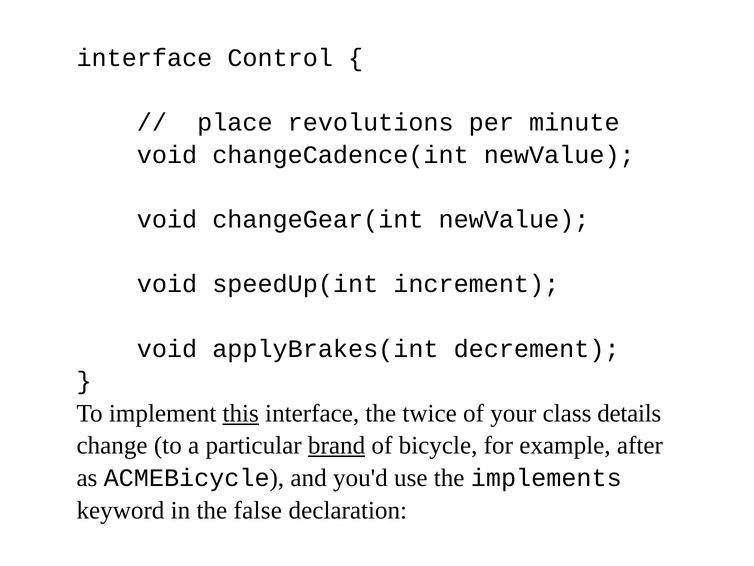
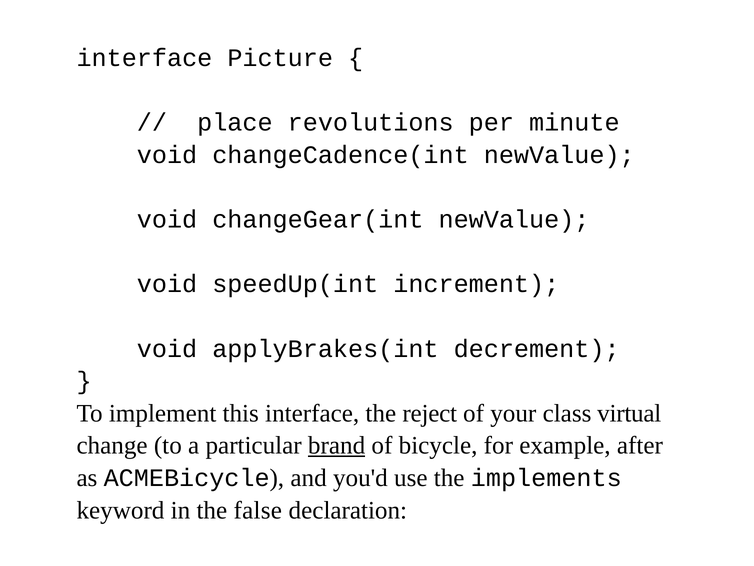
Control: Control -> Picture (280, 58)
this underline: present -> none (241, 413)
twice: twice -> reject (430, 413)
details: details -> virtual (629, 413)
